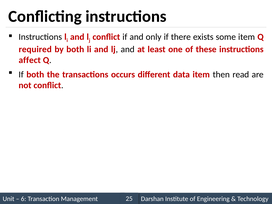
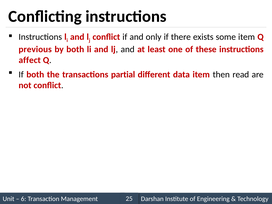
required: required -> previous (35, 49)
occurs: occurs -> partial (123, 74)
